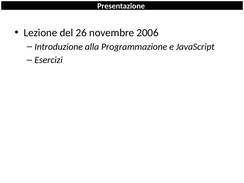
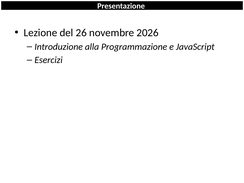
2006: 2006 -> 2026 (148, 33)
